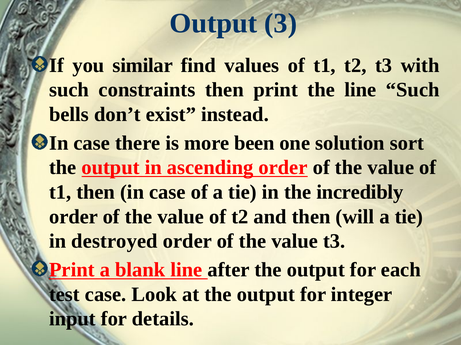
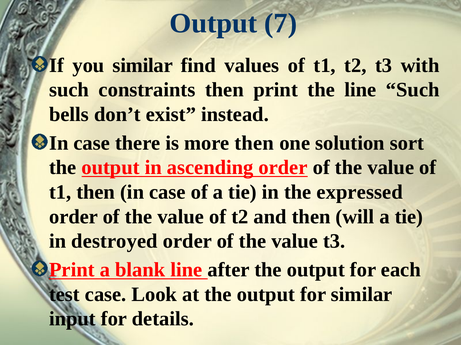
3: 3 -> 7 (281, 23)
more been: been -> then (254, 143)
incredibly: incredibly -> expressed (360, 193)
for integer: integer -> similar (362, 295)
